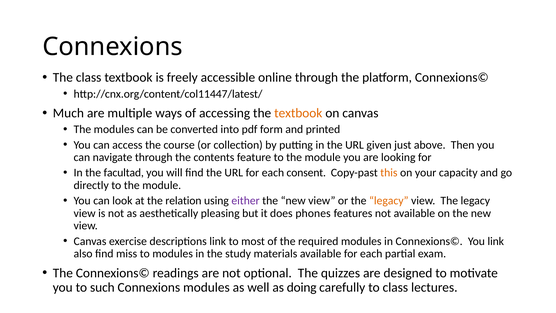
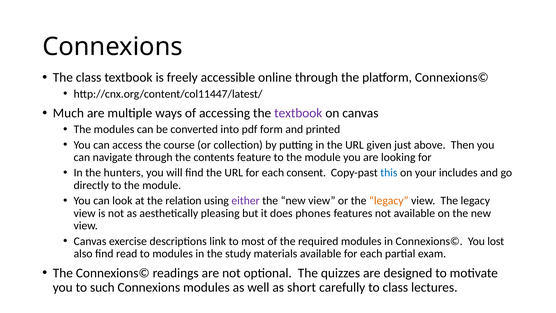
textbook colour: orange -> purple (298, 113)
facultad: facultad -> hunters (124, 173)
this colour: orange -> blue (389, 173)
capacity: capacity -> includes (458, 173)
You link: link -> lost (496, 241)
miss: miss -> read (127, 253)
doing: doing -> short (302, 287)
